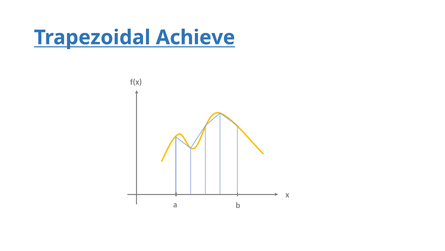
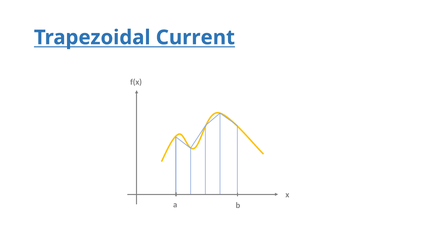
Achieve: Achieve -> Current (195, 37)
